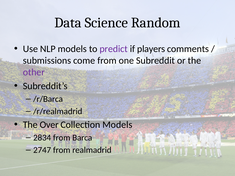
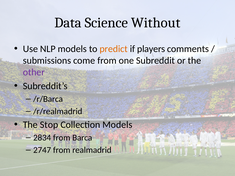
Random: Random -> Without (156, 23)
predict colour: purple -> orange (114, 49)
Over: Over -> Stop (49, 125)
